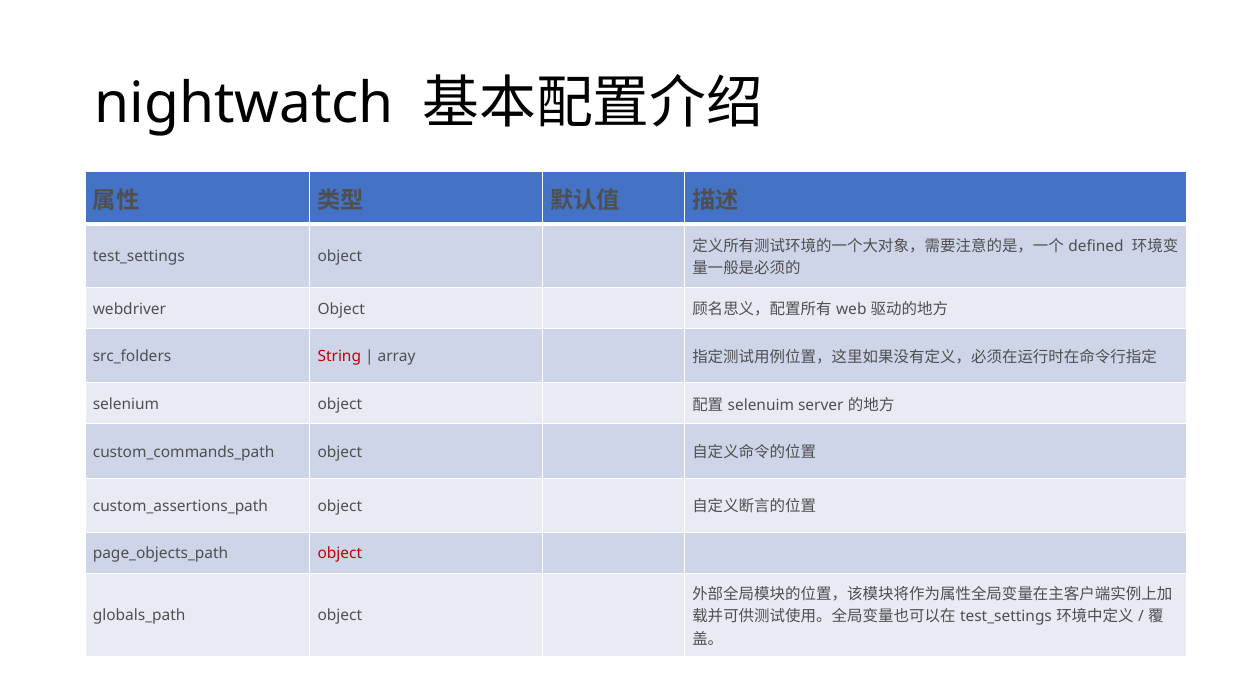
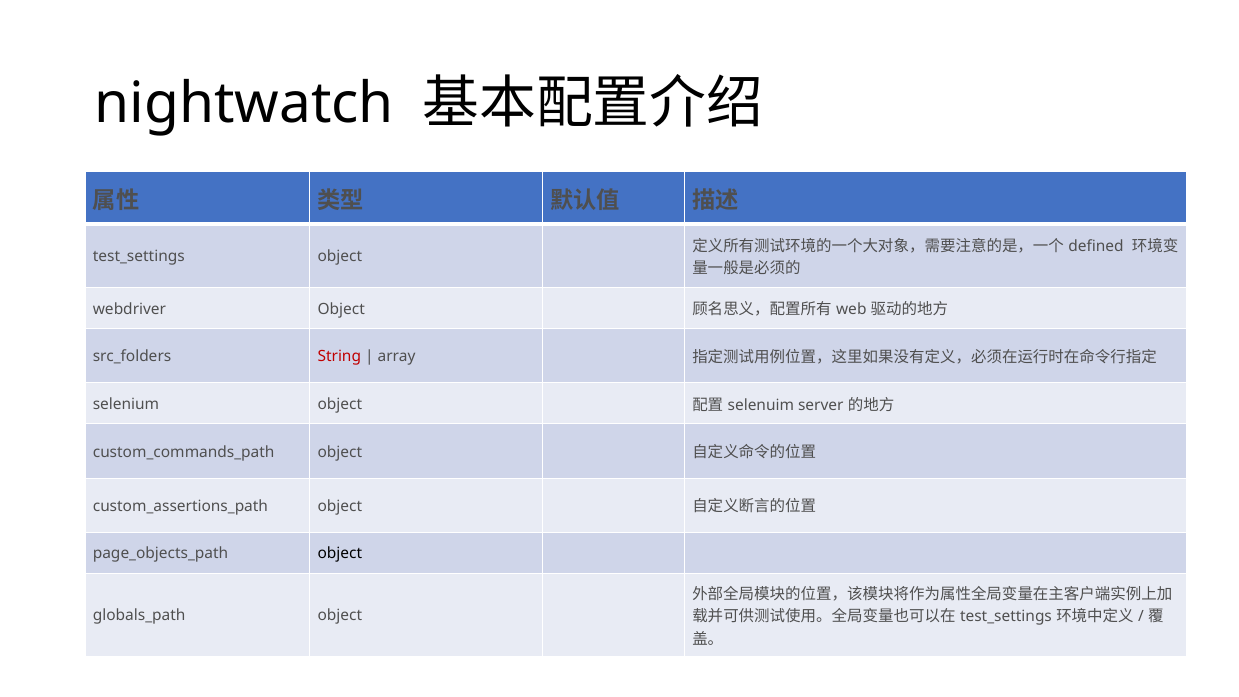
object colour: red -> black (340, 554)
